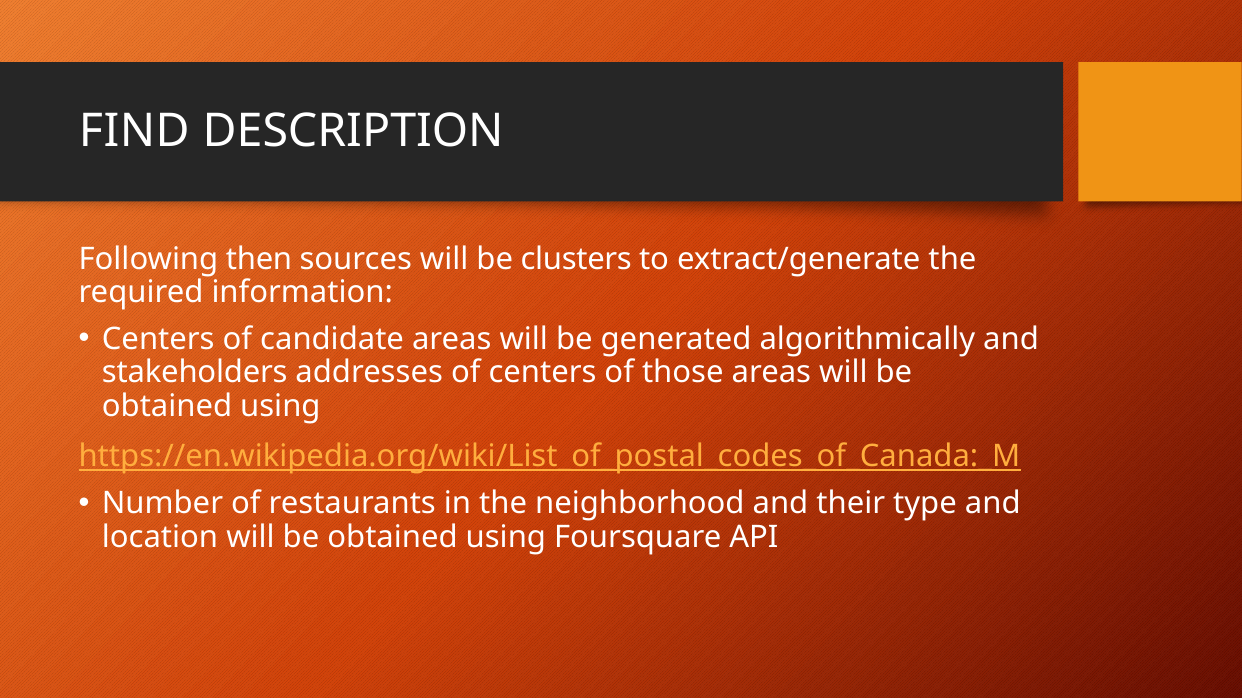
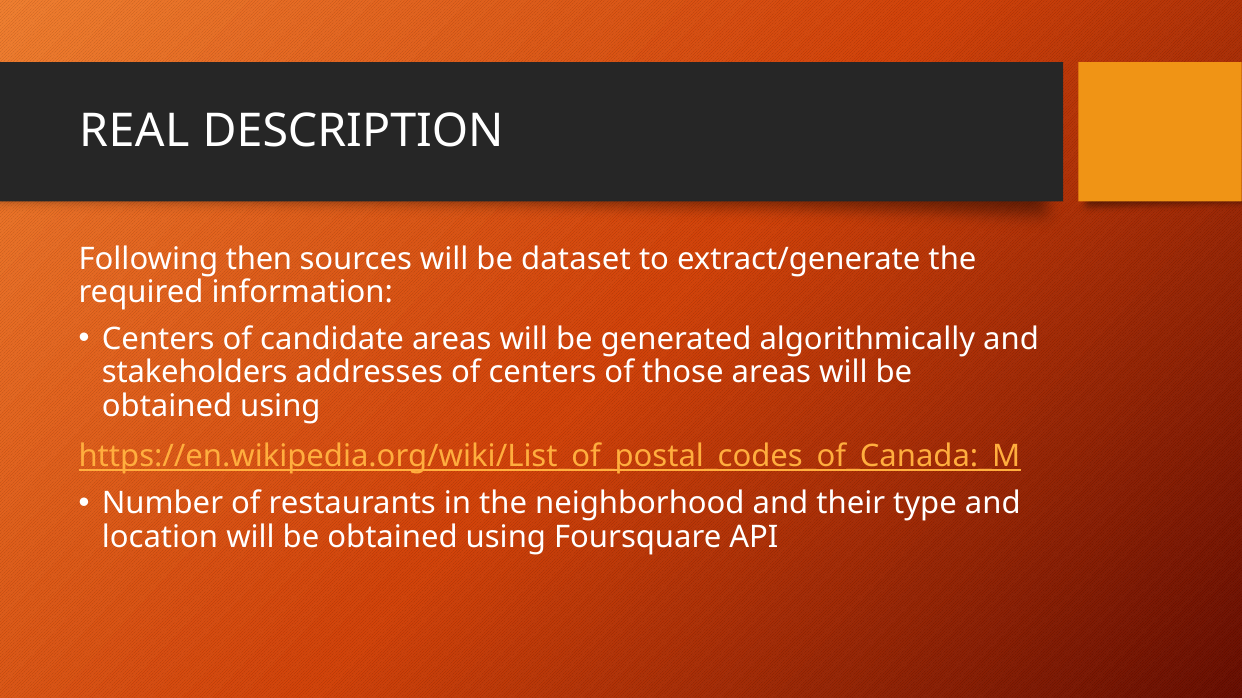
FIND: FIND -> REAL (134, 131)
clusters: clusters -> dataset (576, 259)
